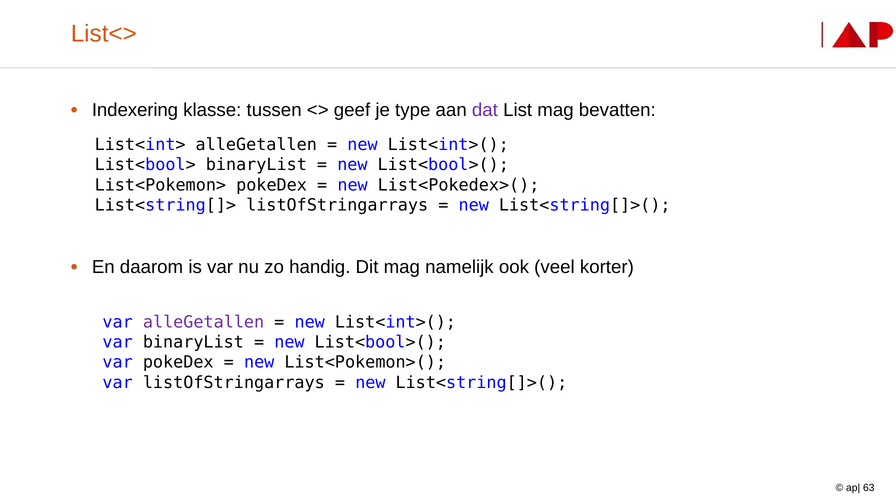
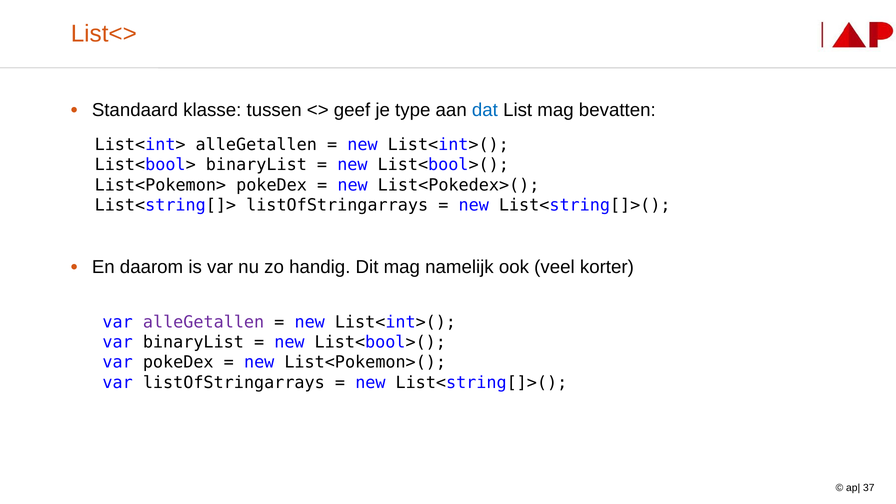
Indexering: Indexering -> Standaard (135, 110)
dat colour: purple -> blue (485, 110)
63: 63 -> 37 (869, 488)
